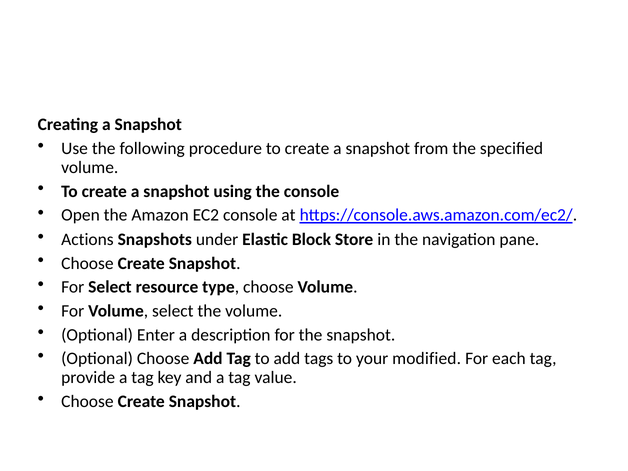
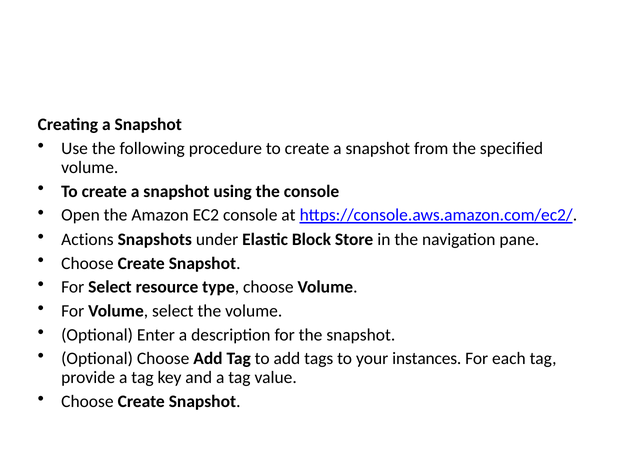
modified: modified -> instances (427, 359)
